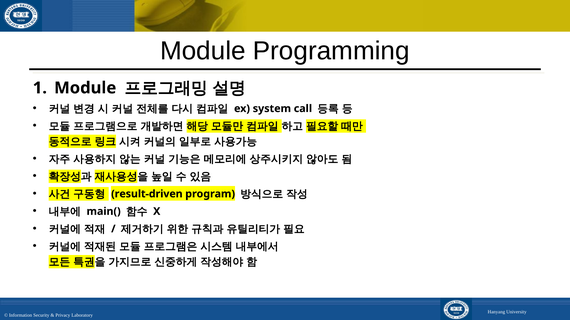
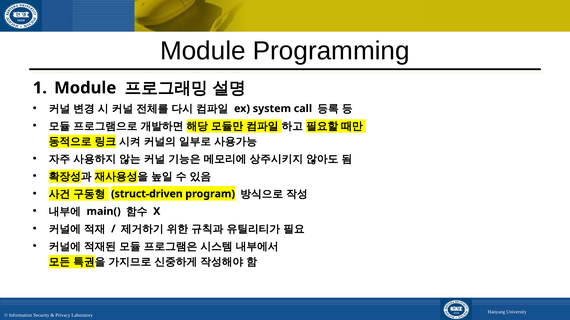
result-driven: result-driven -> struct-driven (147, 194)
